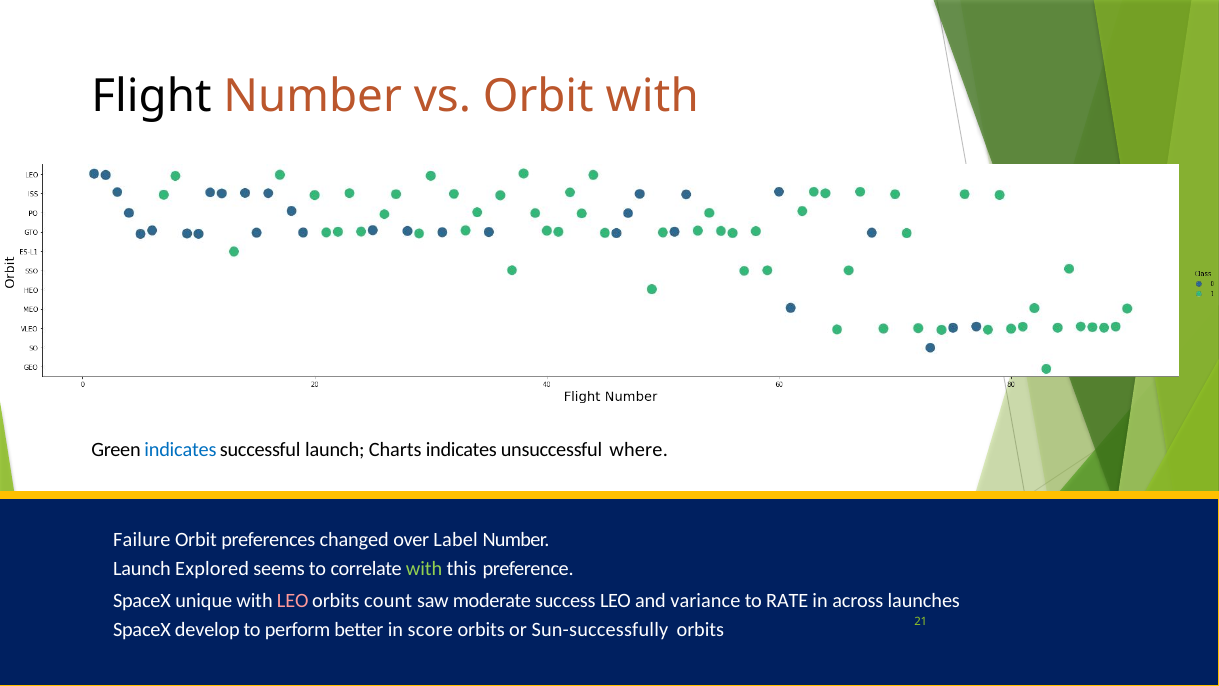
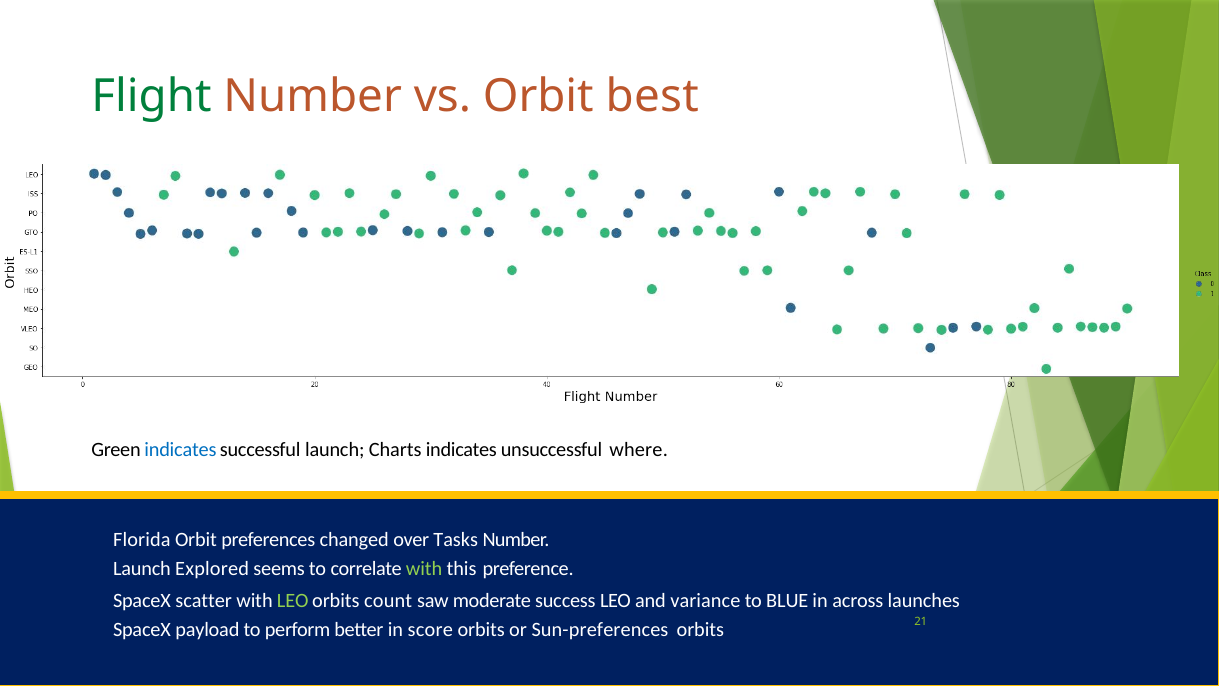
Flight colour: black -> green (152, 96)
Orbit with: with -> best (652, 96)
Failure: Failure -> Florida (142, 539)
Label: Label -> Tasks (456, 539)
unique: unique -> scatter (204, 600)
LEO colour: pink -> light green (293, 600)
RATE: RATE -> BLUE (787, 600)
develop: develop -> payload (207, 630)
Sun-successfully: Sun-successfully -> Sun-preferences (600, 630)
